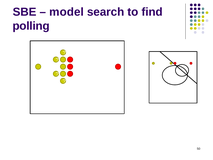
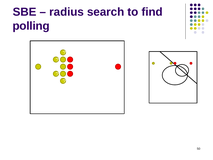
model: model -> radius (67, 12)
